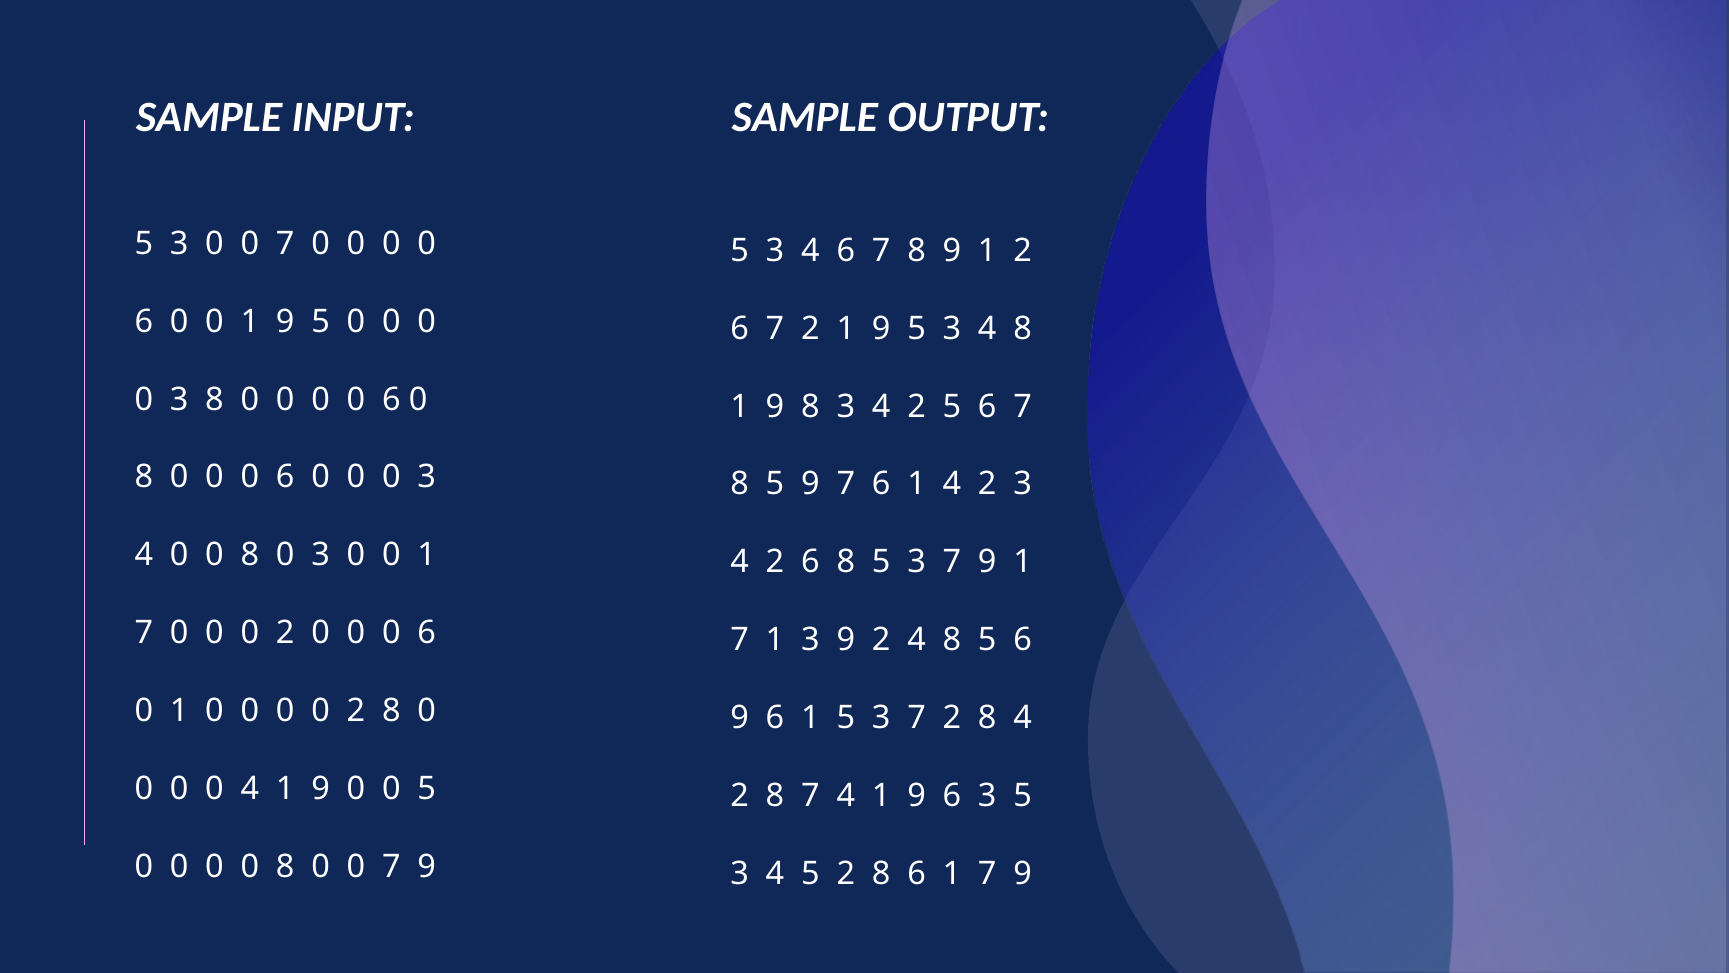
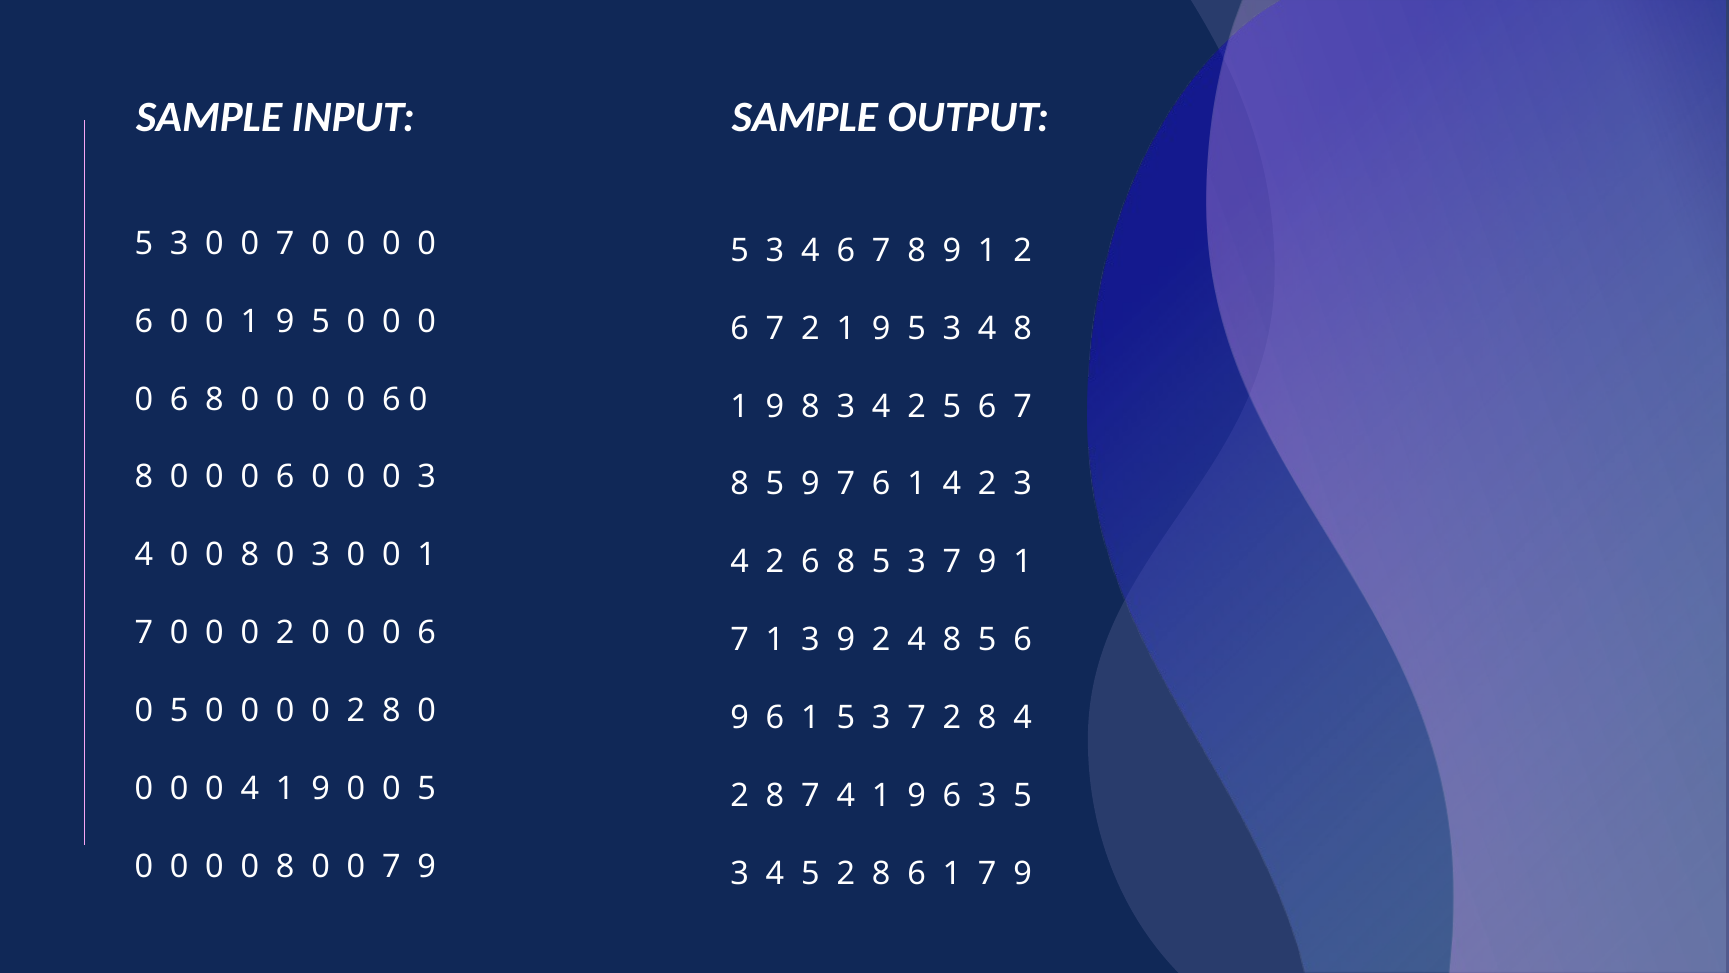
3: 3 -> 6 (179, 399)
1: 1 -> 5 (179, 710)
